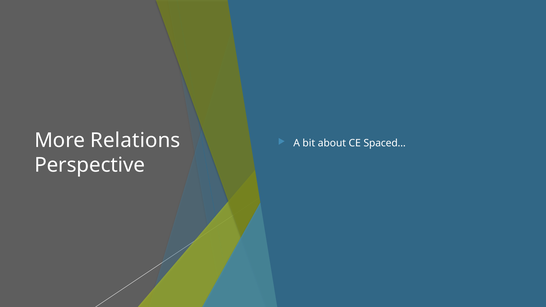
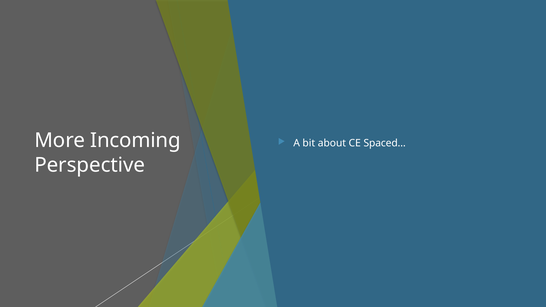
Relations: Relations -> Incoming (135, 141)
